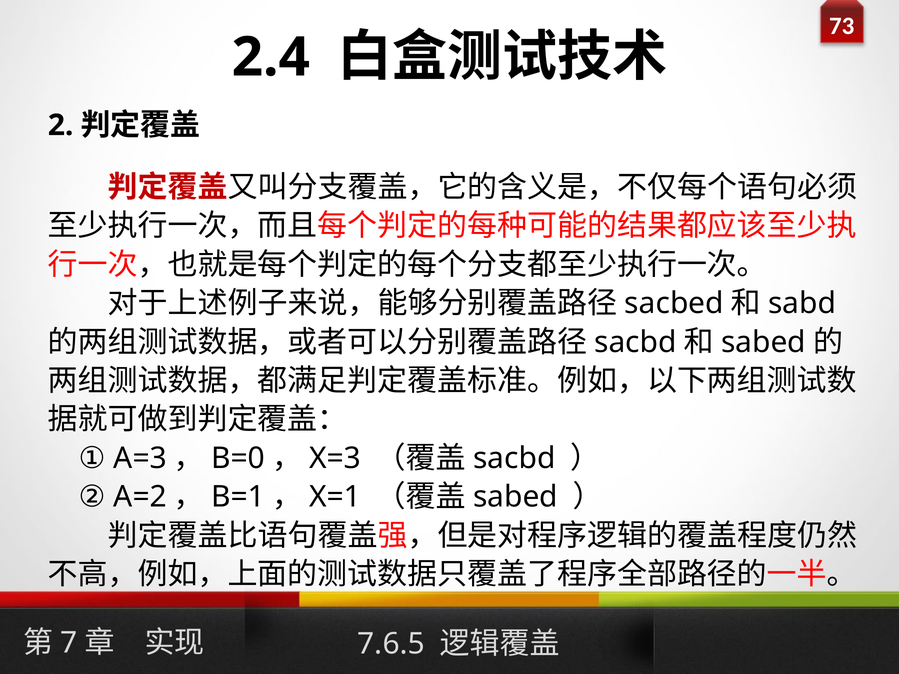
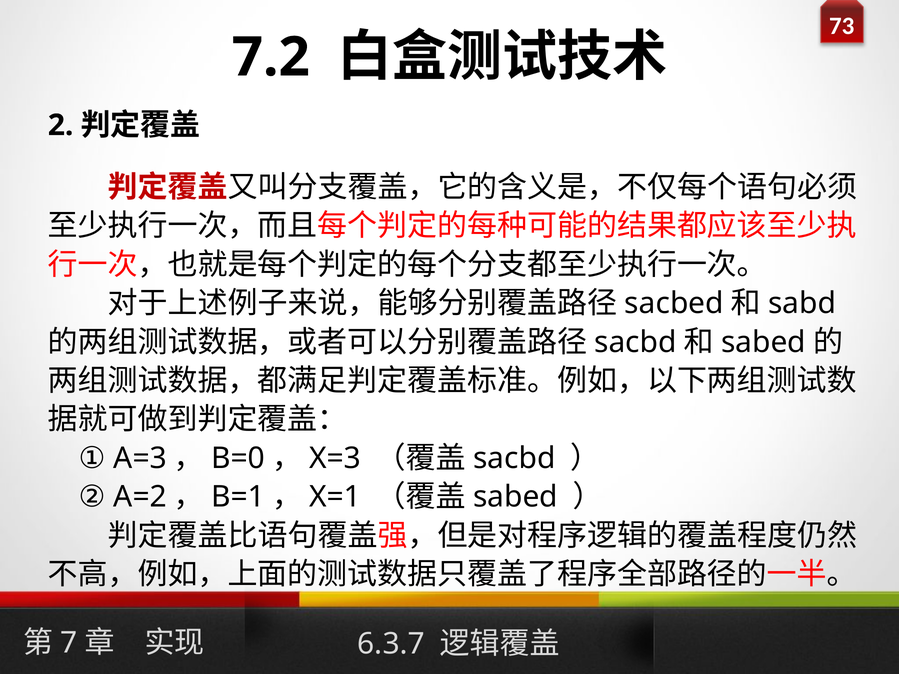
2.4: 2.4 -> 7.2 (271, 57)
7.6.5: 7.6.5 -> 6.3.7 (391, 644)
